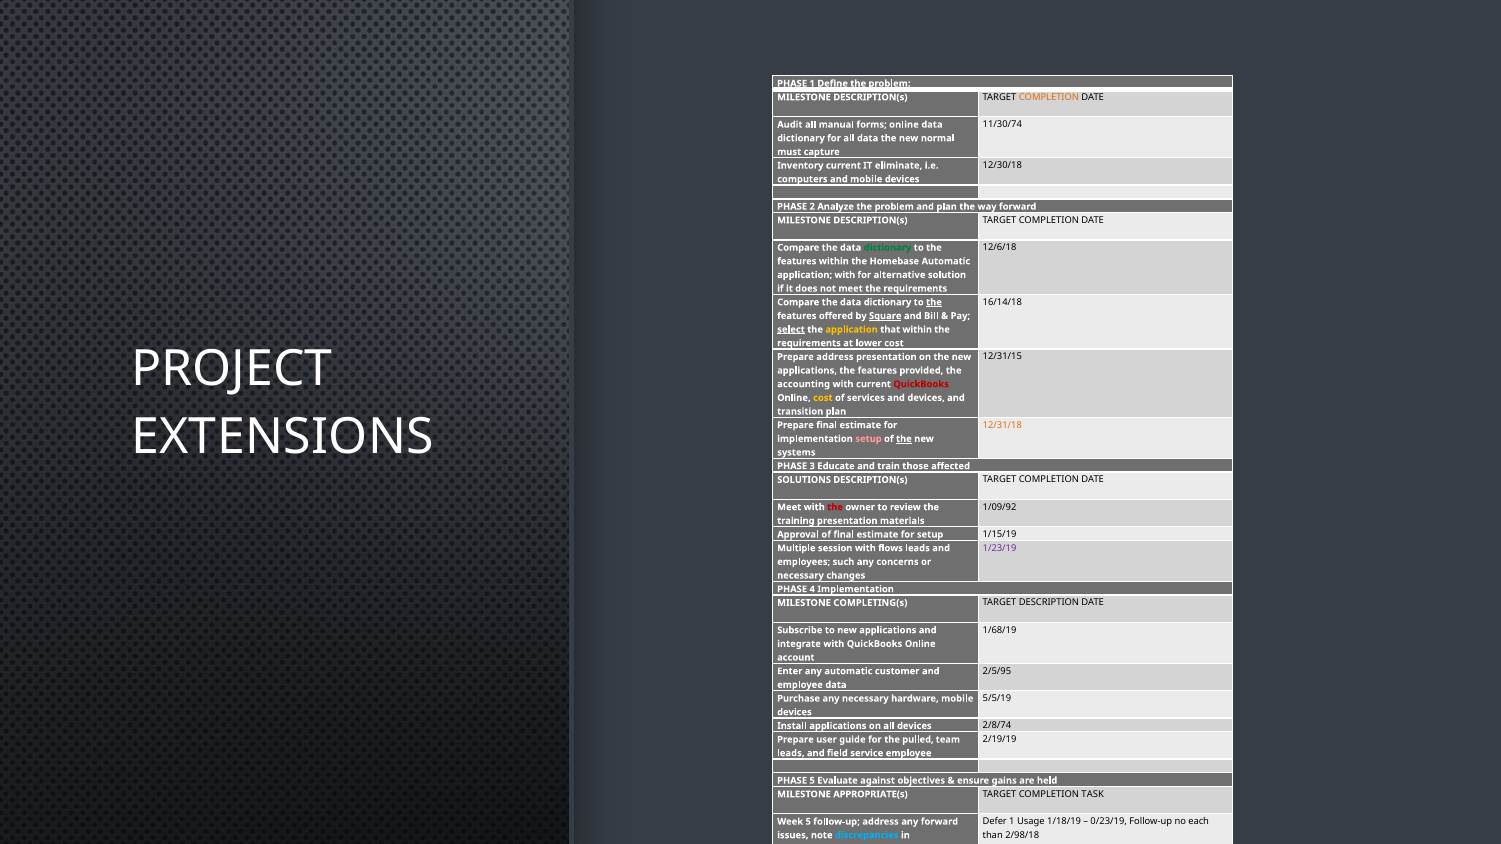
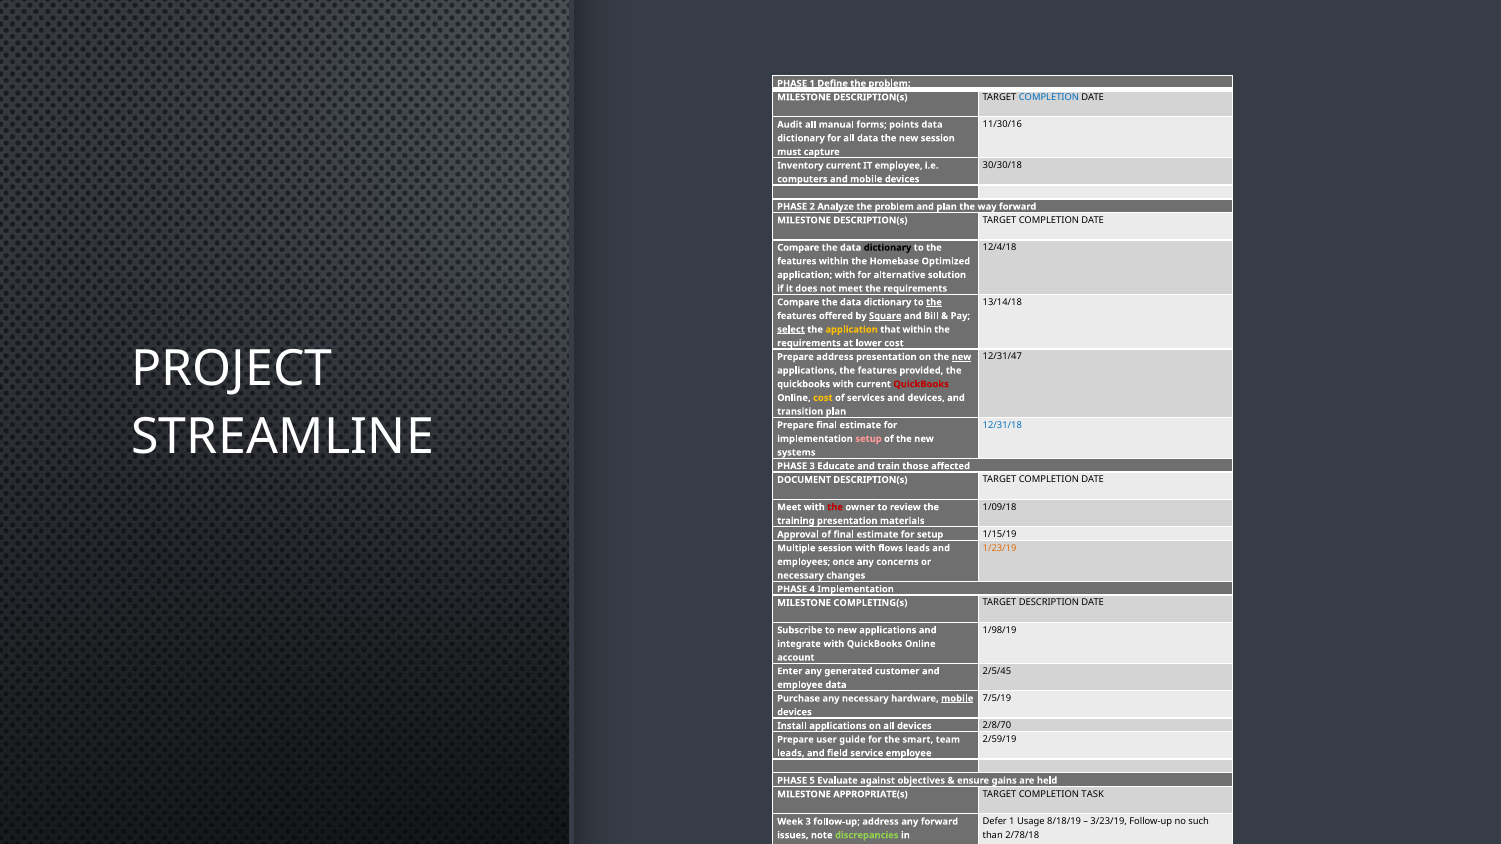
COMPLETION colour: orange -> blue (1049, 97)
11/30/74: 11/30/74 -> 11/30/16 (1002, 125)
forms online: online -> points (904, 125)
new normal: normal -> session (938, 138)
12/30/18: 12/30/18 -> 30/30/18 (1002, 166)
IT eliminate: eliminate -> employee (899, 166)
12/6/18: 12/6/18 -> 12/4/18 (1000, 248)
dictionary colour: green -> black (888, 248)
Homebase Automatic: Automatic -> Optimized (946, 261)
16/14/18: 16/14/18 -> 13/14/18 (1002, 302)
12/31/15: 12/31/15 -> 12/31/47 (1002, 357)
new underline: none -> present (961, 357)
accounting: accounting -> quickbooks (804, 384)
12/31/18 colour: orange -> blue (1002, 425)
EXTENSIONS: EXTENSIONS -> STREAMLINE (283, 437)
the underline: present -> none (904, 439)
SOLUTIONS: SOLUTIONS -> DOCUMENT (804, 480)
1/09/92: 1/09/92 -> 1/09/18 (1000, 507)
1/23/19 colour: purple -> orange (1000, 548)
such: such -> once (844, 562)
1/68/19: 1/68/19 -> 1/98/19 (1000, 630)
2/5/95: 2/5/95 -> 2/5/45 (997, 671)
any automatic: automatic -> generated (848, 671)
5/5/19: 5/5/19 -> 7/5/19 (997, 699)
mobile underline: none -> present (957, 699)
2/8/74: 2/8/74 -> 2/8/70 (997, 726)
2/19/19: 2/19/19 -> 2/59/19 (1000, 740)
pulled: pulled -> smart (918, 740)
1/18/19: 1/18/19 -> 8/18/19 (1064, 822)
0/23/19: 0/23/19 -> 3/23/19 (1109, 822)
each: each -> such (1199, 822)
Week 5: 5 -> 3 (808, 822)
2/98/18: 2/98/18 -> 2/78/18 (1022, 835)
discrepancies colour: light blue -> light green (867, 835)
